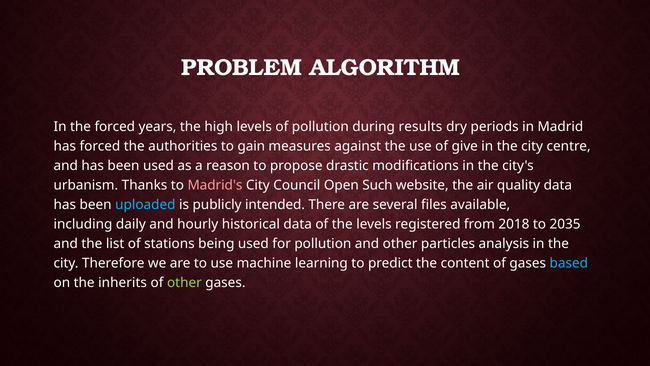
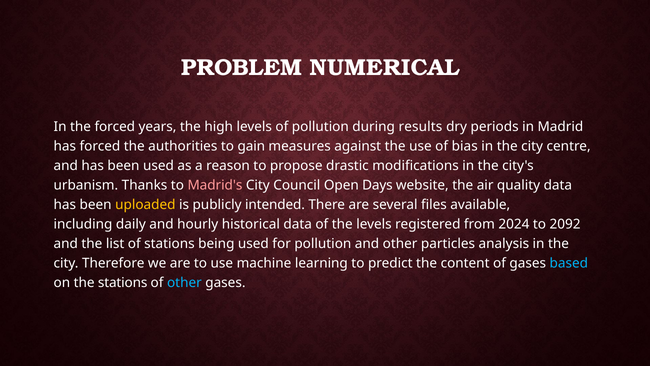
ALGORITHM: ALGORITHM -> NUMERICAL (385, 68)
give: give -> bias (465, 146)
Such: Such -> Days (377, 185)
uploaded colour: light blue -> yellow (145, 204)
2018: 2018 -> 2024 (514, 224)
2035: 2035 -> 2092 (565, 224)
the inherits: inherits -> stations (123, 282)
other colour: light green -> light blue (184, 282)
